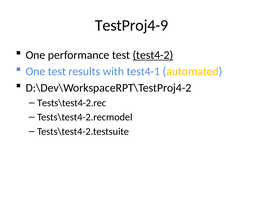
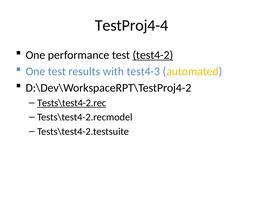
TestProj4-9: TestProj4-9 -> TestProj4-4 (132, 25)
test4-1: test4-1 -> test4-3 (143, 72)
Tests\test4-2.rec underline: none -> present (72, 103)
